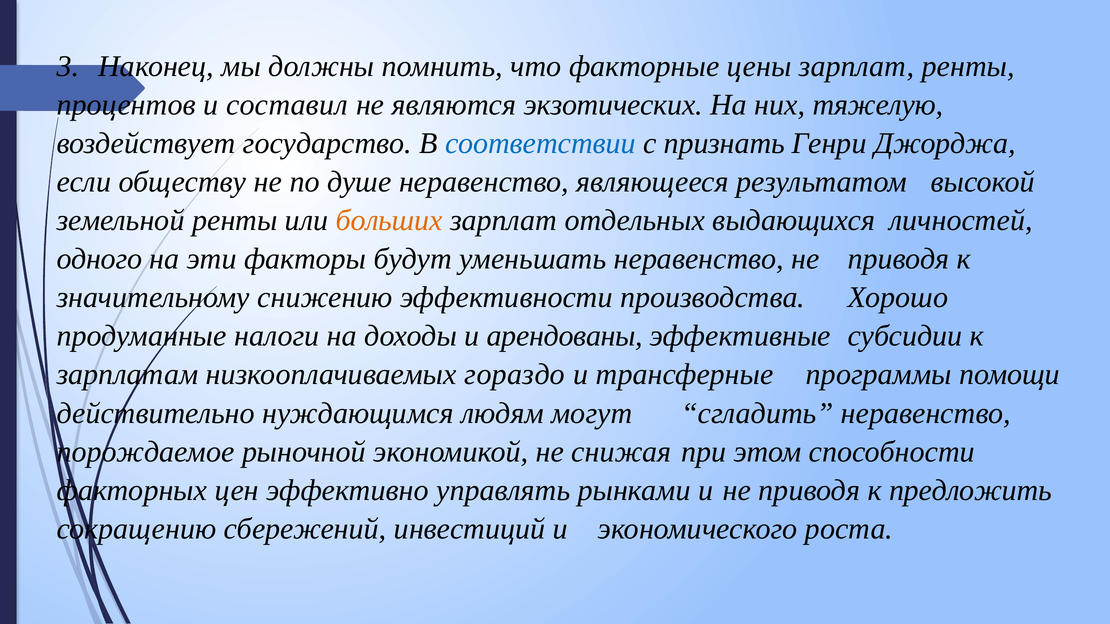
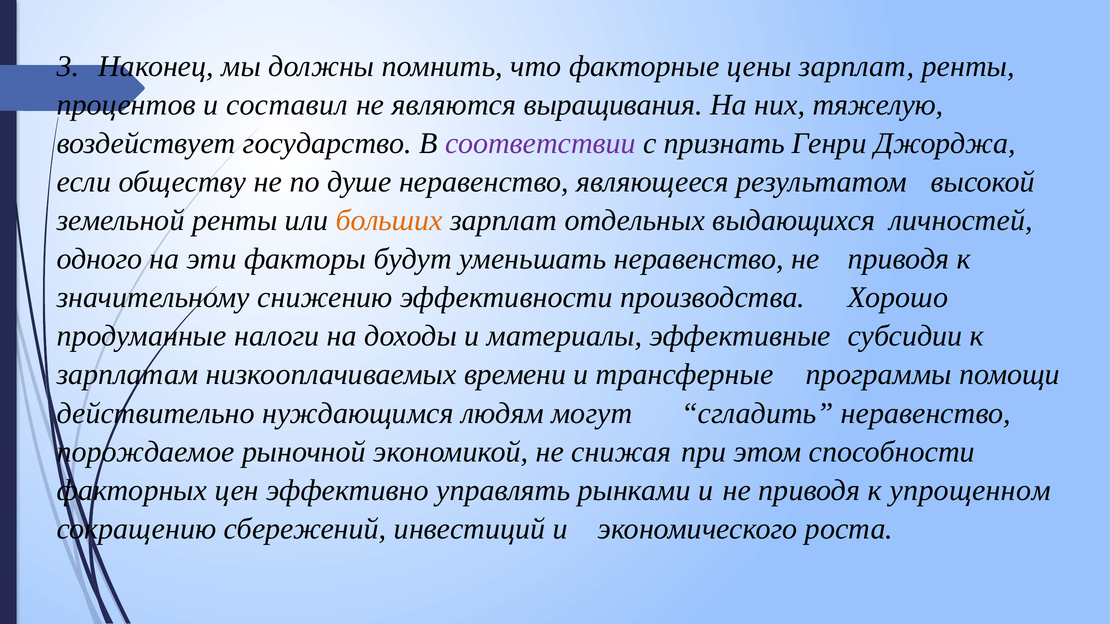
экзотических: экзотических -> выращивания (613, 105)
соответствии colour: blue -> purple (540, 143)
арендованы: арендованы -> материалы (565, 336)
гораздо: гораздо -> времени (515, 375)
предложить: предложить -> упрощенном (970, 491)
